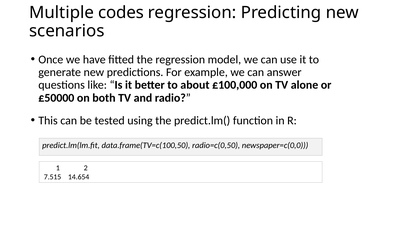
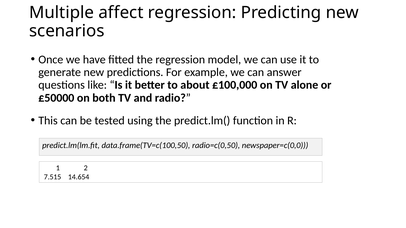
codes: codes -> affect (121, 13)
